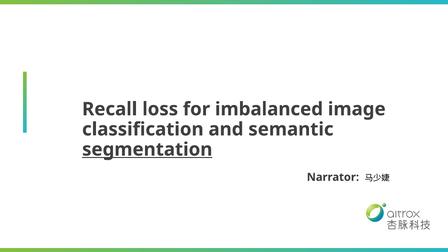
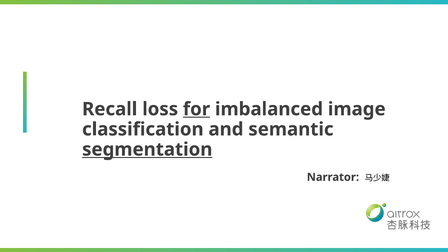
for underline: none -> present (197, 109)
